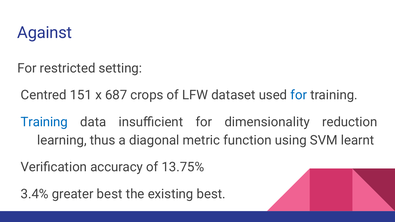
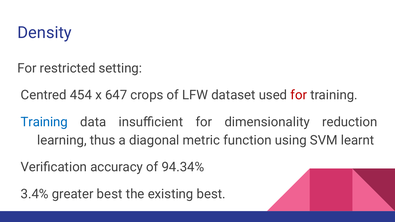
Against: Against -> Density (45, 33)
151: 151 -> 454 (81, 95)
687: 687 -> 647 (116, 95)
for colour: blue -> red (299, 95)
13.75%: 13.75% -> 94.34% (183, 167)
